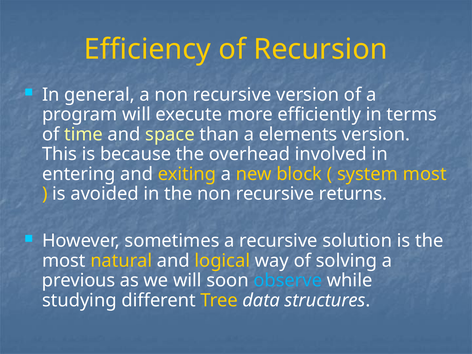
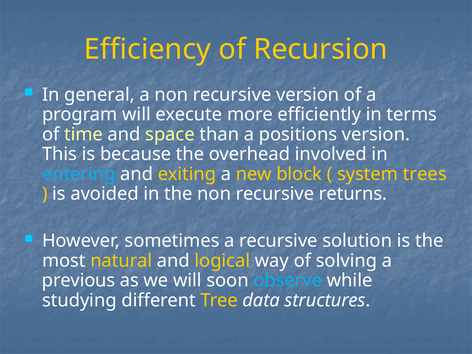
elements: elements -> positions (298, 134)
entering colour: white -> light blue (79, 174)
system most: most -> trees (425, 174)
